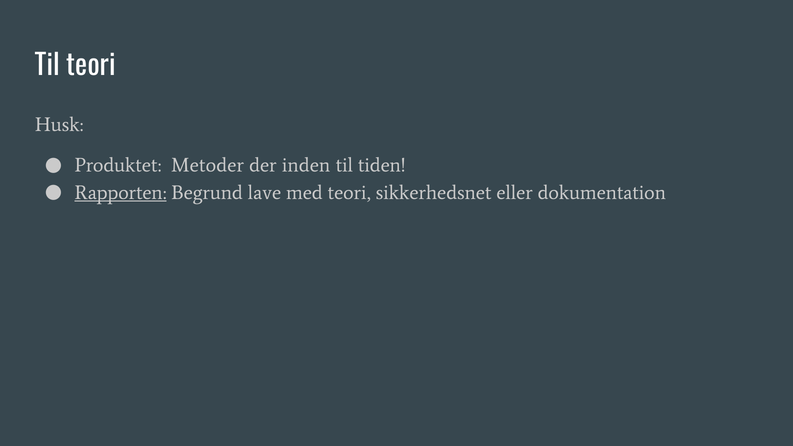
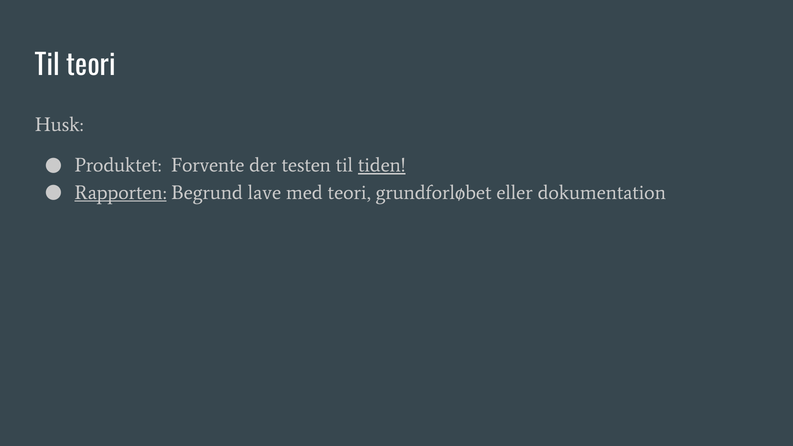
Metoder: Metoder -> Forvente (208, 165)
inden: inden -> testen (306, 165)
tiden underline: none -> present (382, 165)
sikkerhedsnet: sikkerhedsnet -> grundforløbet (434, 193)
